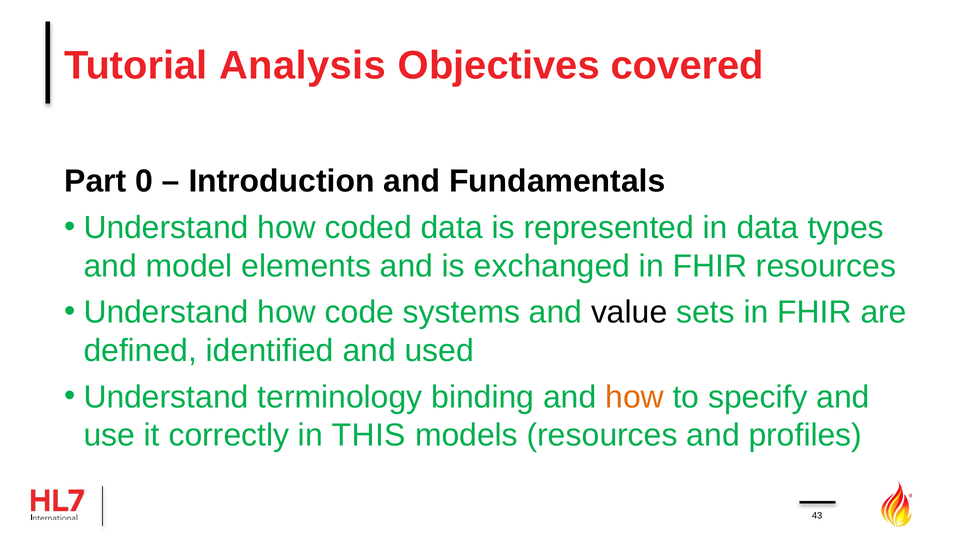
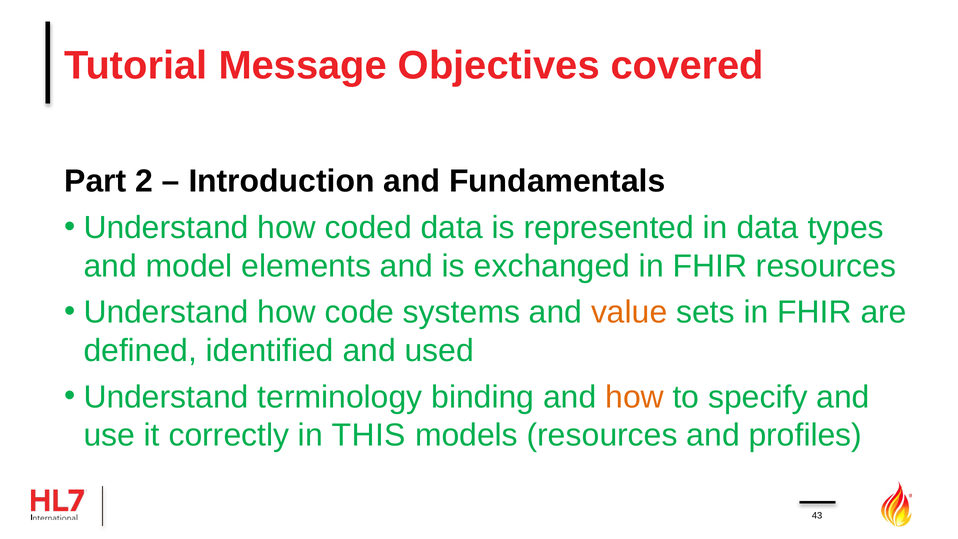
Analysis: Analysis -> Message (303, 65)
0: 0 -> 2 (144, 181)
value colour: black -> orange (629, 312)
